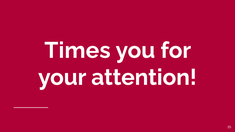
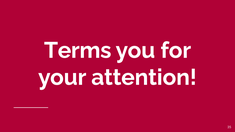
Times: Times -> Terms (78, 50)
